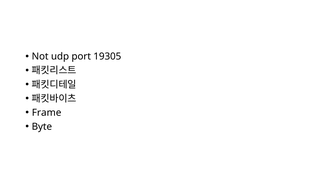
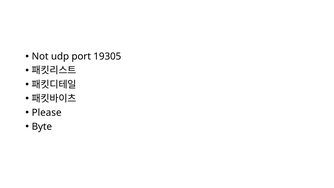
Frame: Frame -> Please (47, 112)
